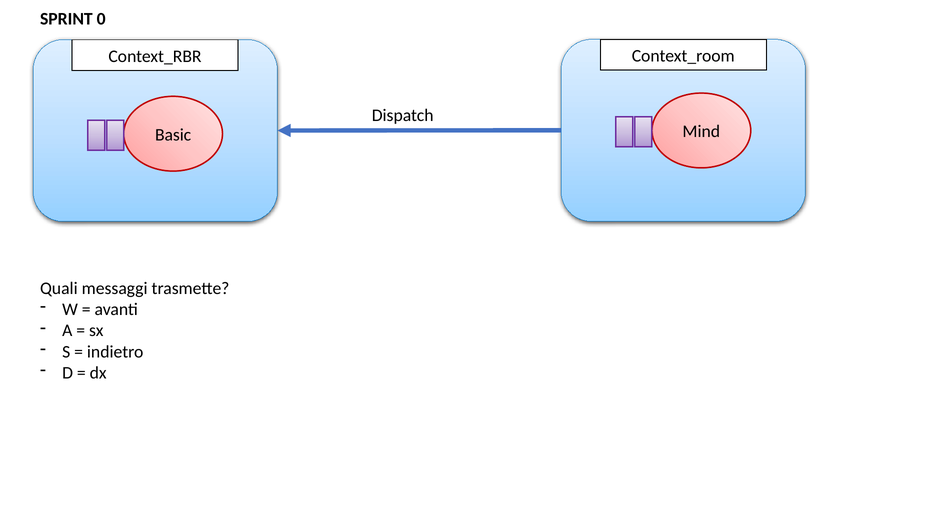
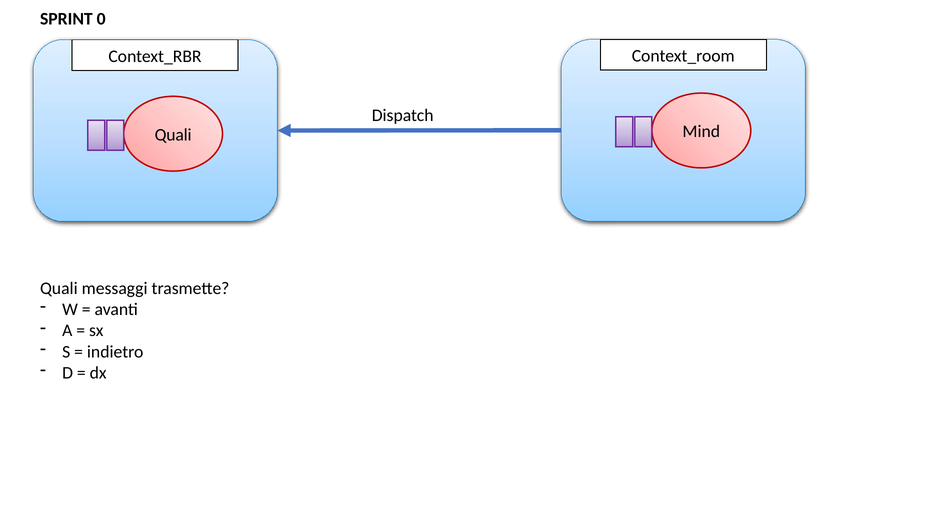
Basic: Basic -> Quali (173, 135)
